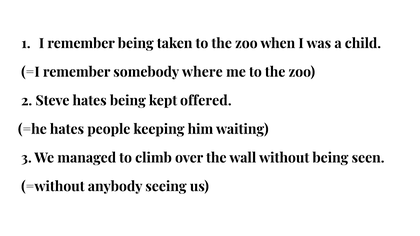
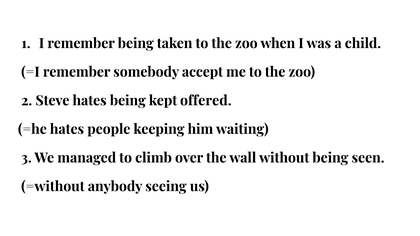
where: where -> accept (202, 72)
